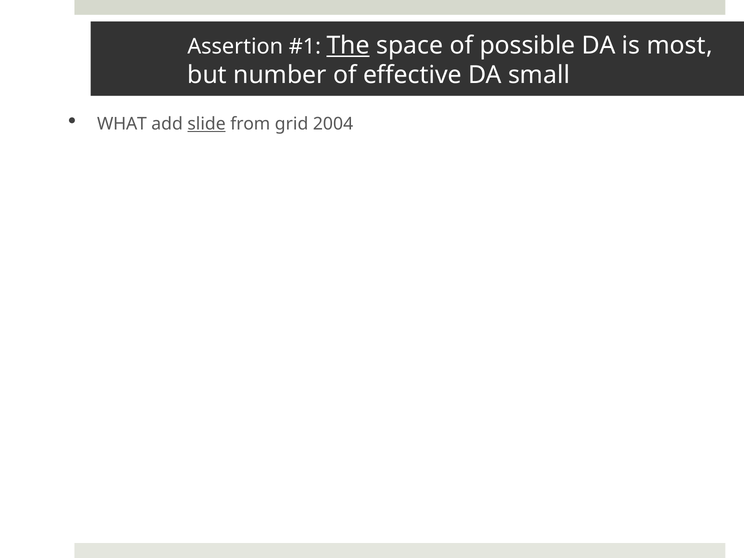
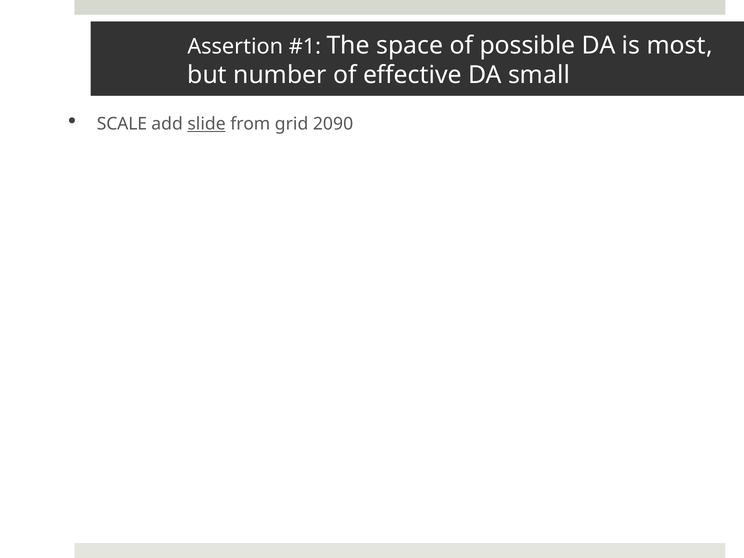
The underline: present -> none (348, 46)
WHAT: WHAT -> SCALE (122, 124)
2004: 2004 -> 2090 (333, 124)
